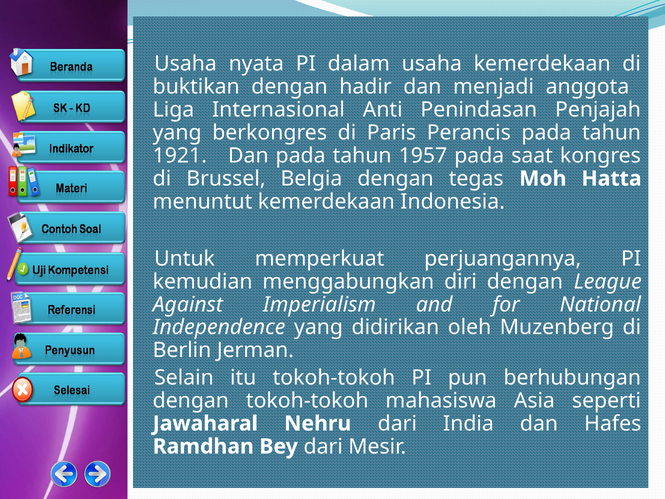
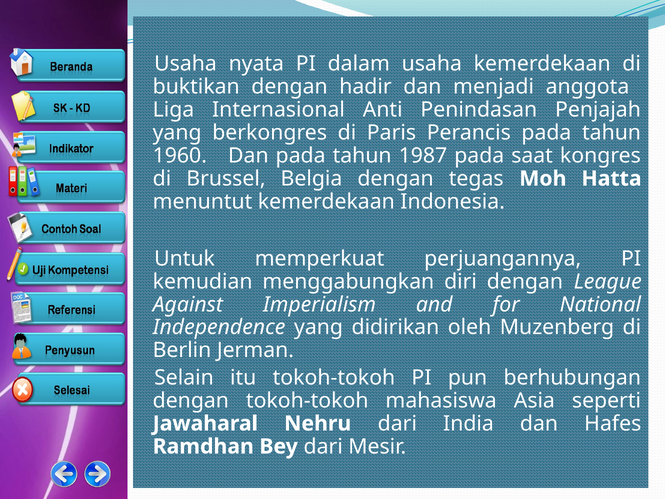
1921: 1921 -> 1960 (180, 156)
1957: 1957 -> 1987 (423, 156)
